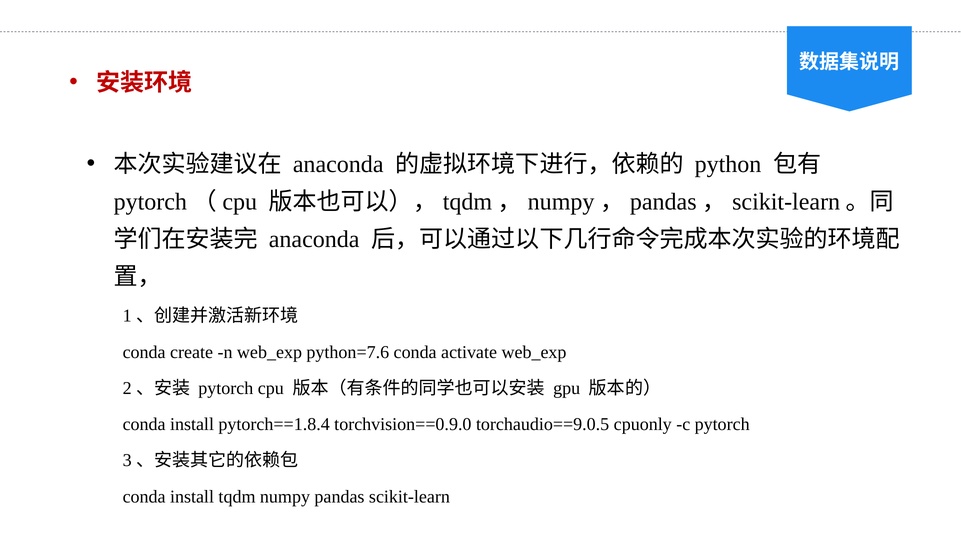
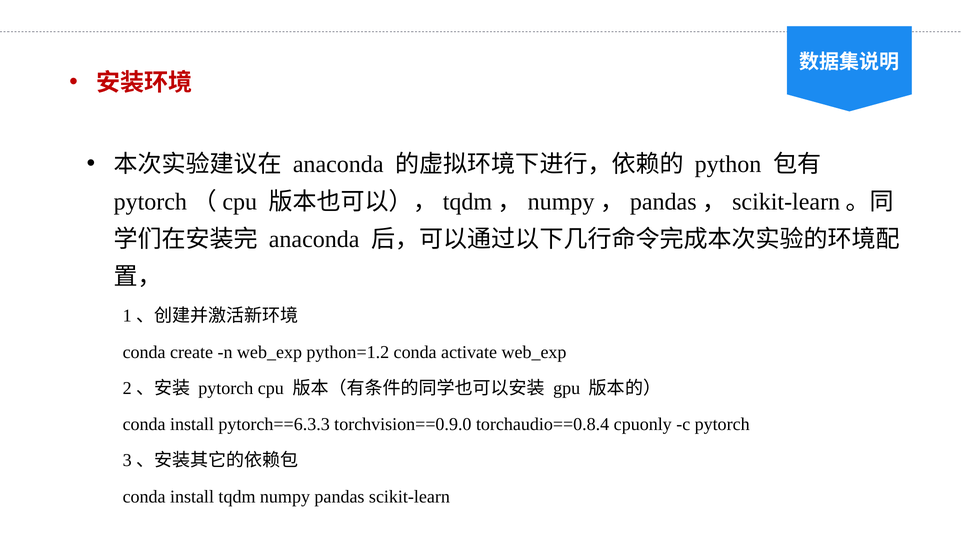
python=7.6: python=7.6 -> python=1.2 (348, 352)
pytorch==1.8.4: pytorch==1.8.4 -> pytorch==6.3.3 (274, 424)
torchaudio==9.0.5: torchaudio==9.0.5 -> torchaudio==0.8.4 (543, 424)
